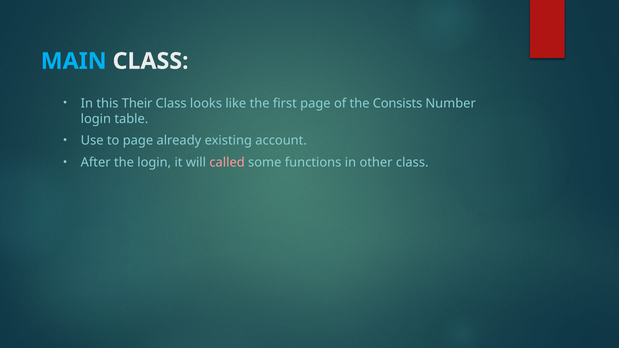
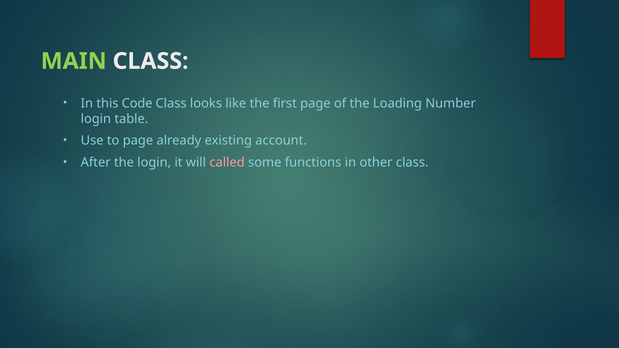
MAIN colour: light blue -> light green (74, 61)
Their: Their -> Code (137, 103)
Consists: Consists -> Loading (397, 103)
